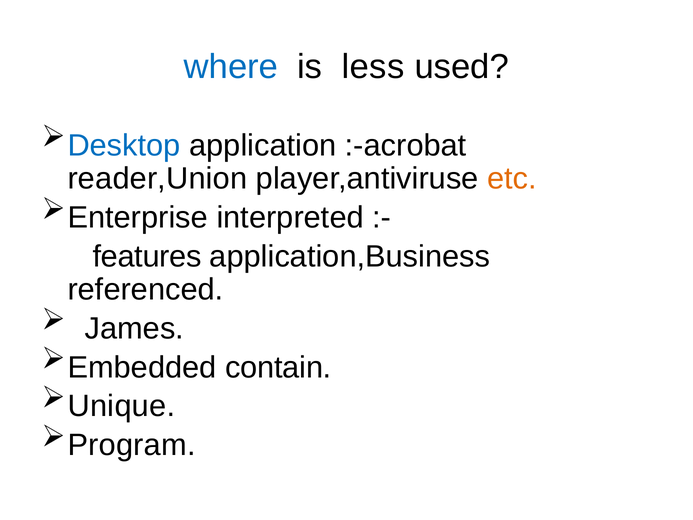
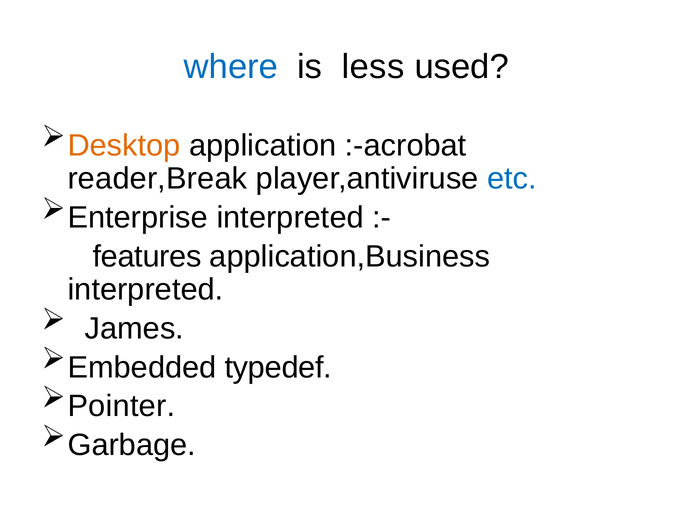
Desktop colour: blue -> orange (124, 145)
reader,Union: reader,Union -> reader,Break (157, 179)
etc colour: orange -> blue (512, 179)
referenced: referenced -> interpreted (145, 290)
contain: contain -> typedef (278, 367)
Unique: Unique -> Pointer (121, 406)
Program: Program -> Garbage (132, 445)
